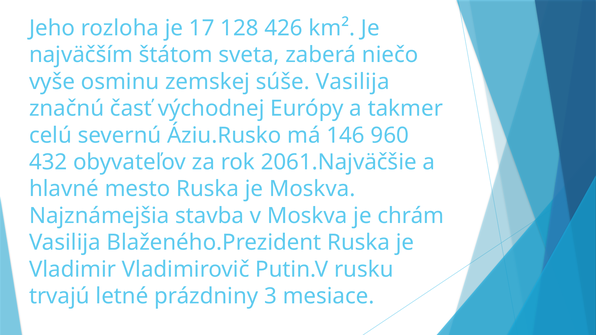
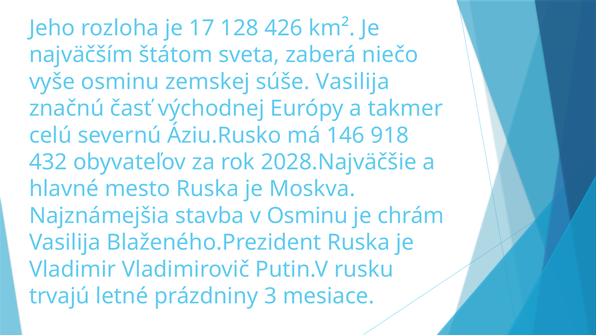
960: 960 -> 918 (390, 135)
2061.Najväčšie: 2061.Najväčšie -> 2028.Najväčšie (339, 162)
v Moskva: Moskva -> Osminu (307, 216)
